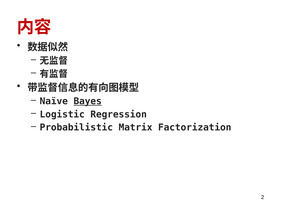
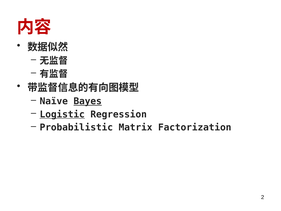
Logistic underline: none -> present (62, 114)
